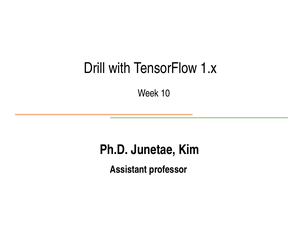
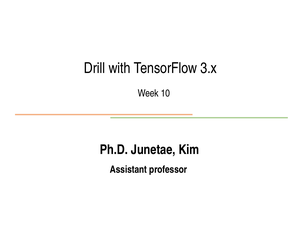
1.x: 1.x -> 3.x (209, 68)
